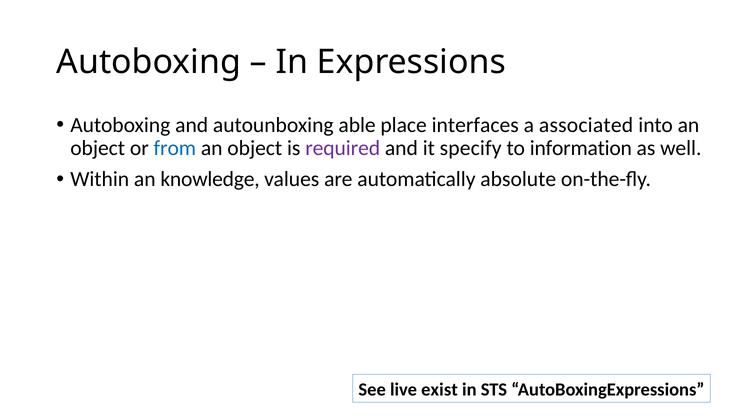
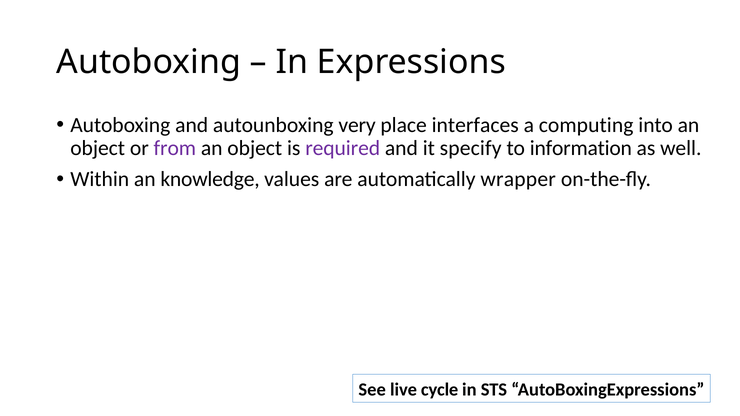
able: able -> very (357, 125)
associated: associated -> computing (586, 125)
from colour: blue -> purple (175, 148)
absolute: absolute -> wrapper (518, 179)
exist: exist -> cycle (440, 390)
